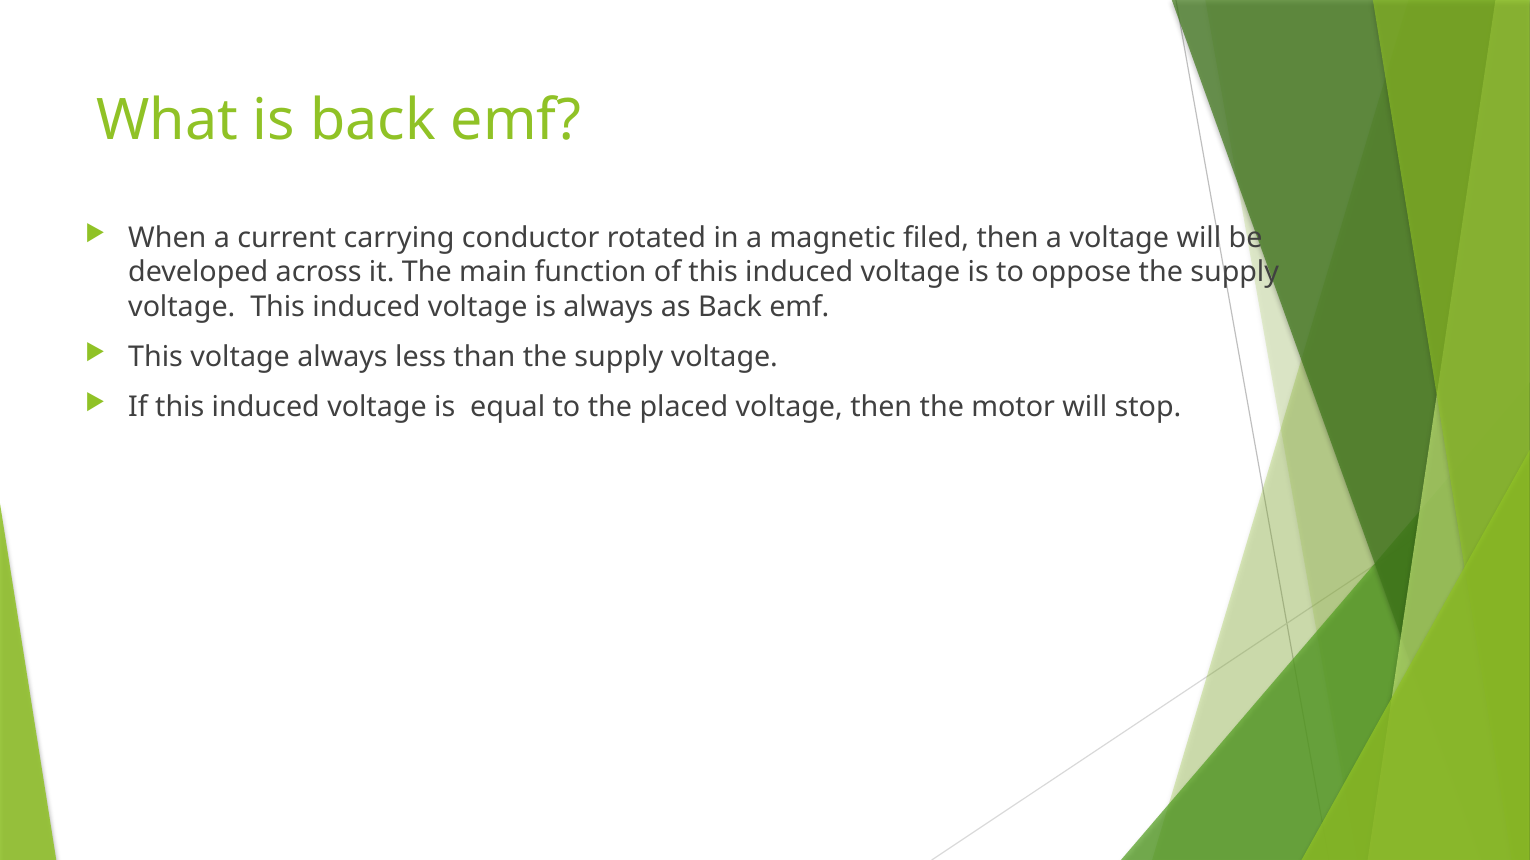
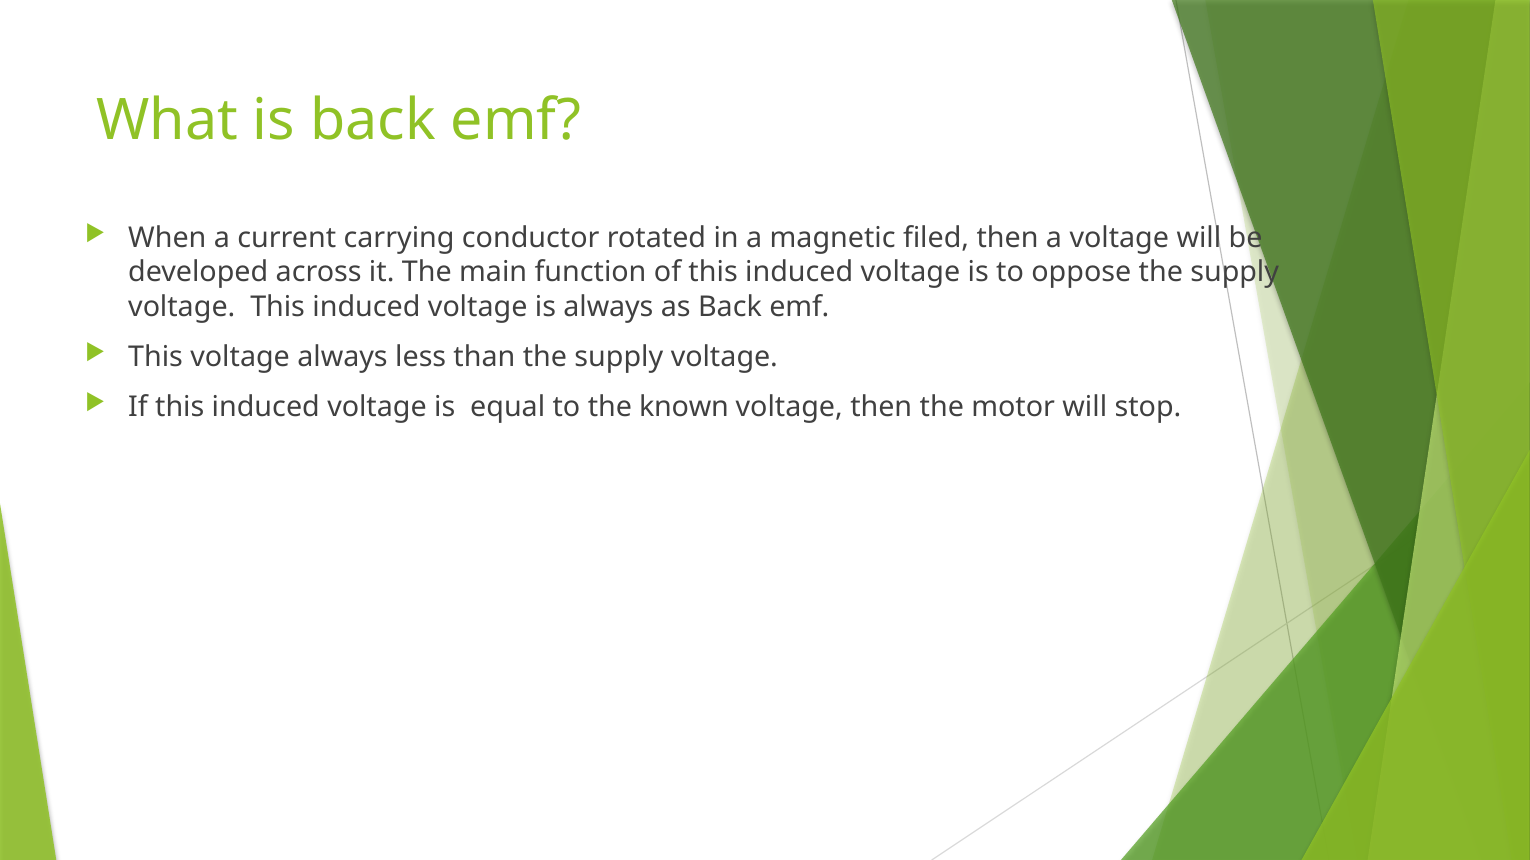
placed: placed -> known (684, 408)
